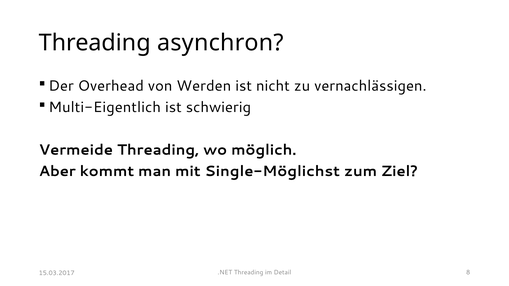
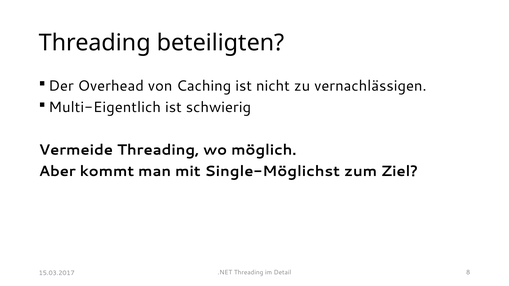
asynchron: asynchron -> beteiligten (221, 43)
Werden: Werden -> Caching (204, 86)
